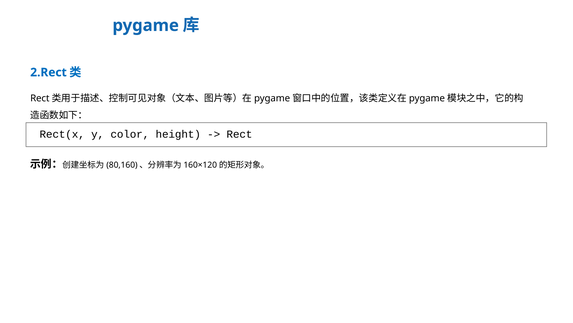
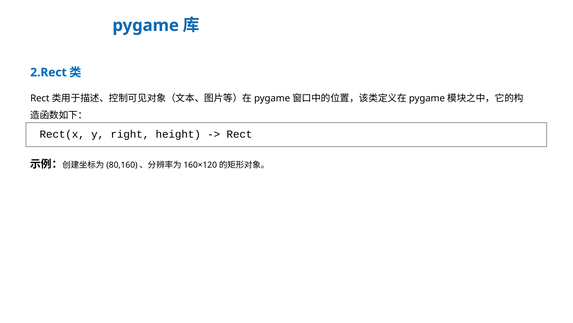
color: color -> right (130, 134)
